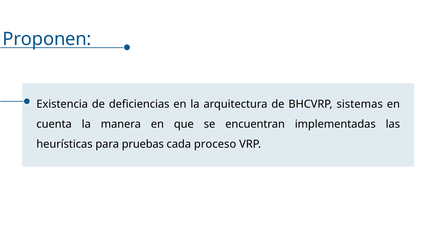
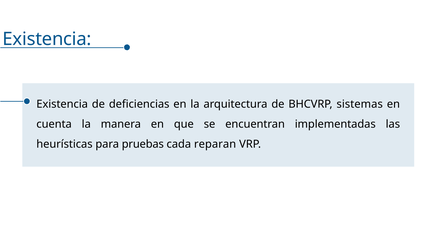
Proponen: Proponen -> Existencia (47, 39)
proceso: proceso -> reparan (215, 144)
